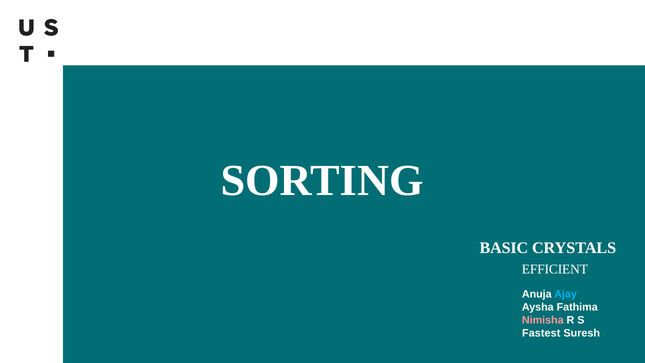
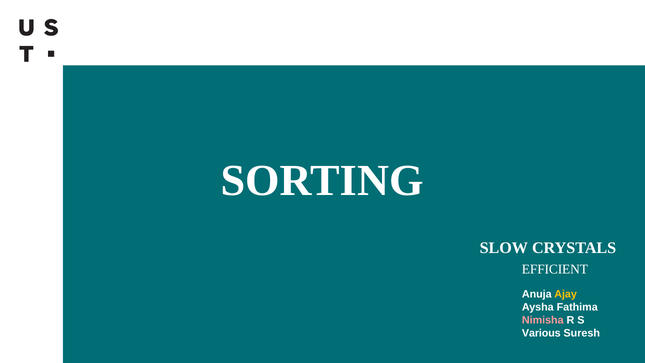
BASIC: BASIC -> SLOW (504, 248)
Ajay colour: light blue -> yellow (566, 294)
Fastest: Fastest -> Various (541, 333)
